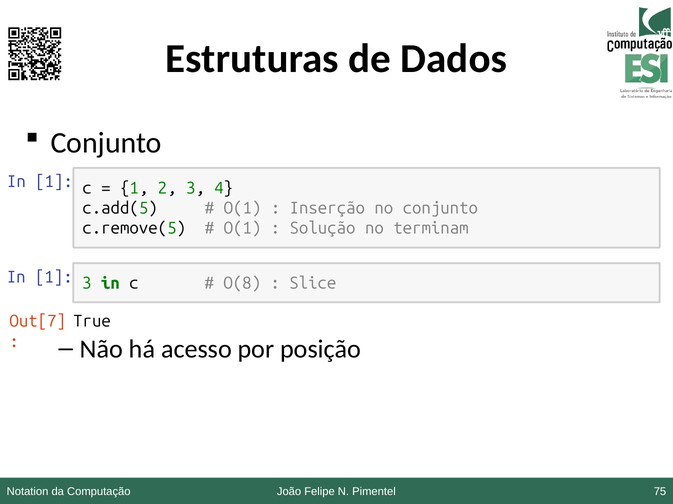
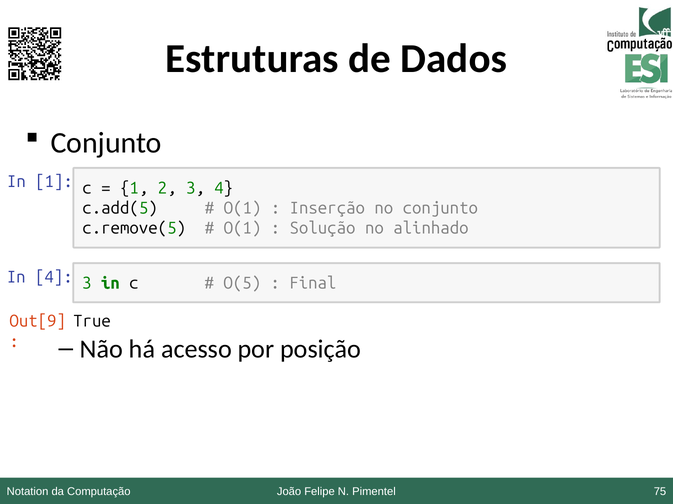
terminam: terminam -> alinhado (431, 229)
1: 1 -> 4 (54, 278)
O(8: O(8 -> O(5 (242, 284)
Slice: Slice -> Final (313, 284)
Out[7: Out[7 -> Out[9 (38, 322)
